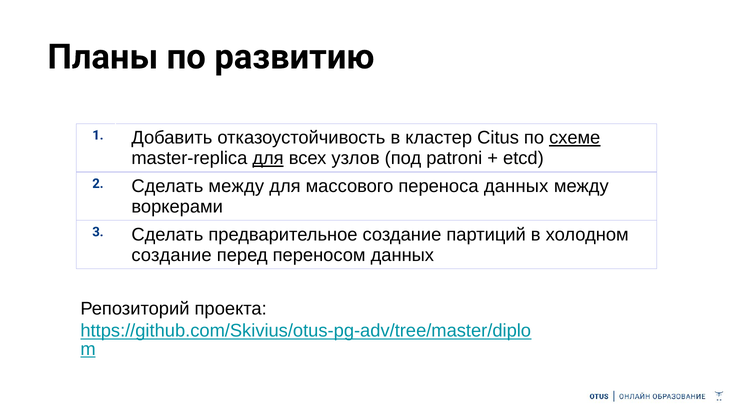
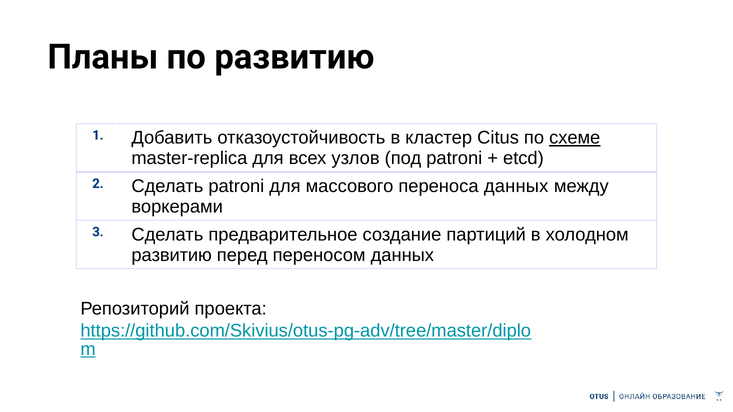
для underline: present -> none (268, 159)
Сделать между: между -> patroni (236, 186)
создание: создание -> развитию (172, 255)
